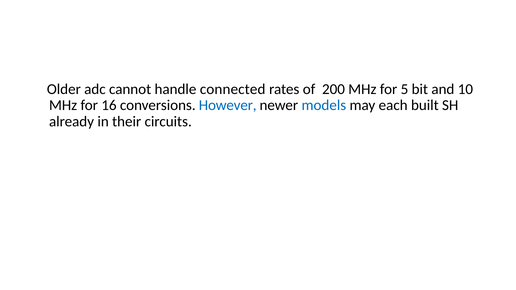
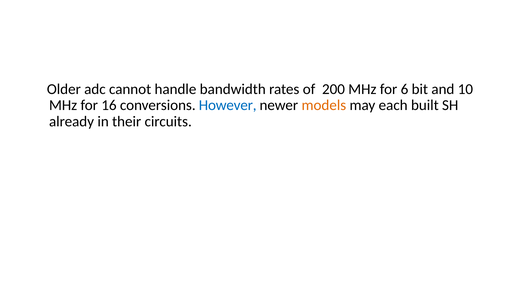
connected: connected -> bandwidth (233, 89)
5: 5 -> 6 (404, 89)
models colour: blue -> orange (324, 105)
